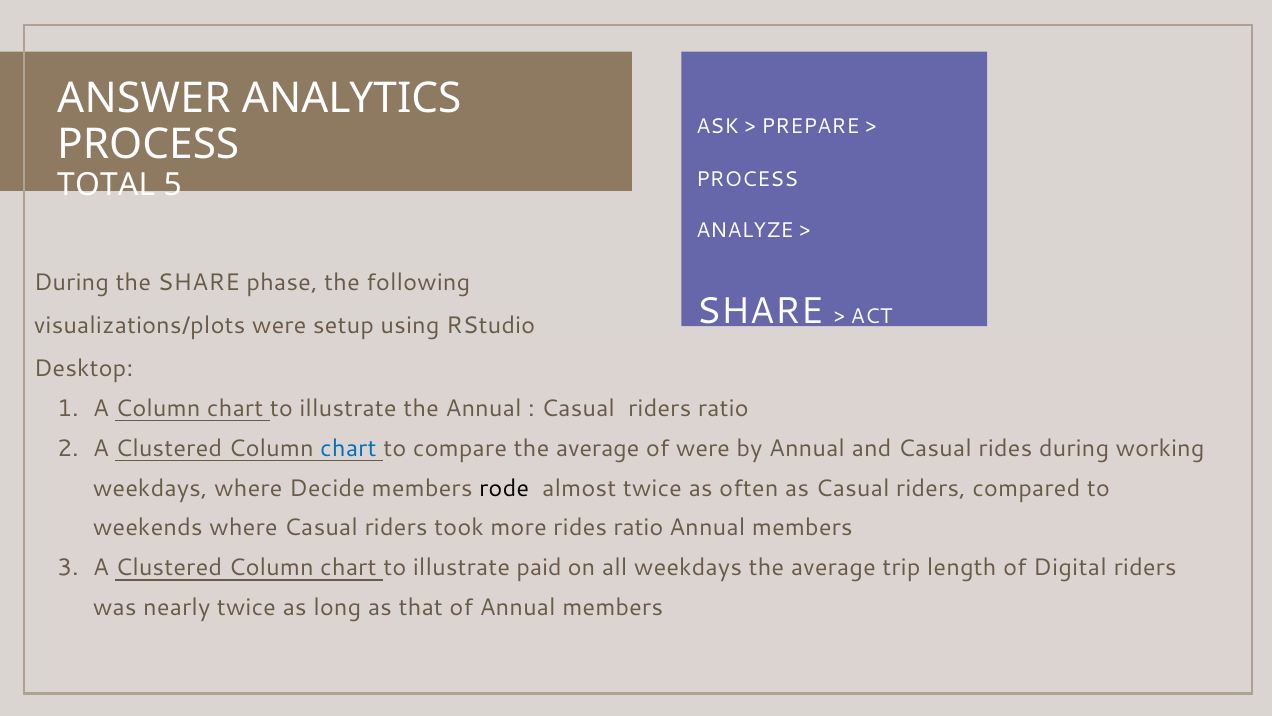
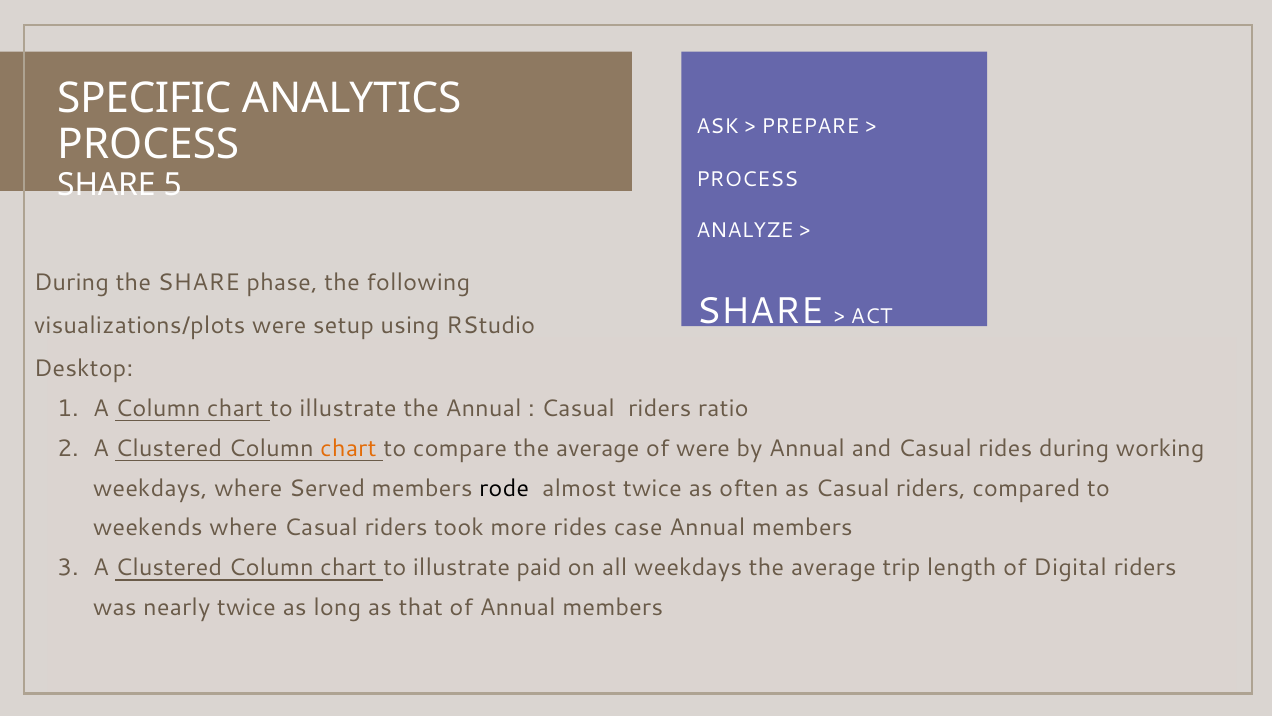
ANSWER: ANSWER -> SPECIFIC (144, 98)
TOTAL: TOTAL -> SHARE (106, 184)
chart colour: blue -> orange (348, 448)
Decide: Decide -> Served (327, 488)
rides ratio: ratio -> case (638, 528)
